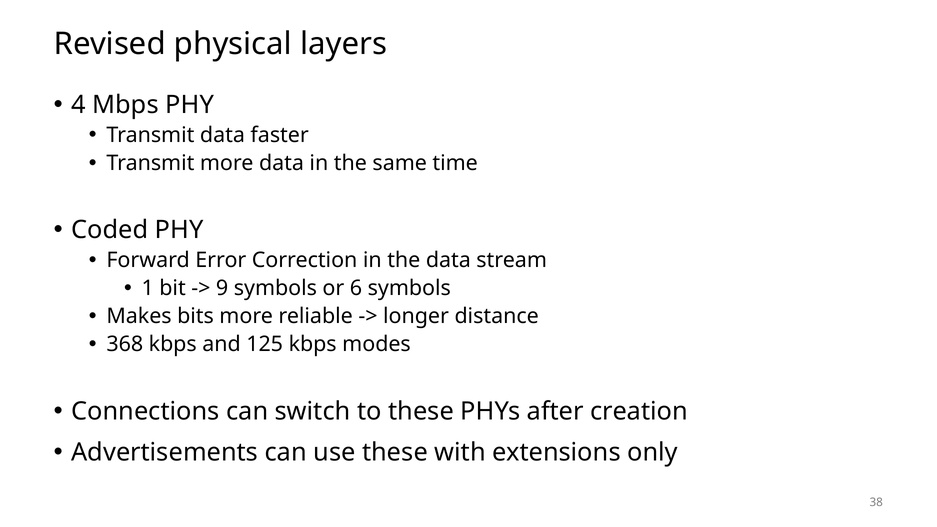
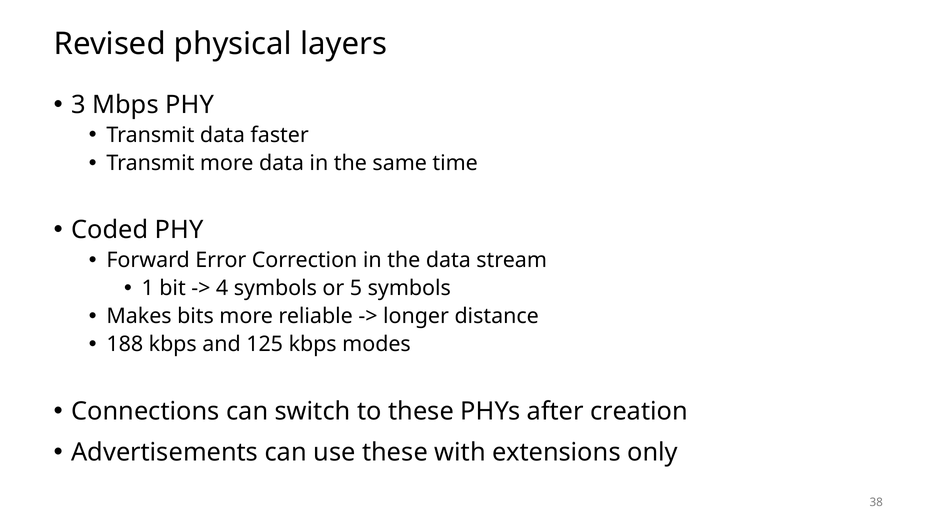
4: 4 -> 3 (79, 105)
9: 9 -> 4 (222, 288)
6: 6 -> 5 (356, 288)
368: 368 -> 188 (125, 344)
